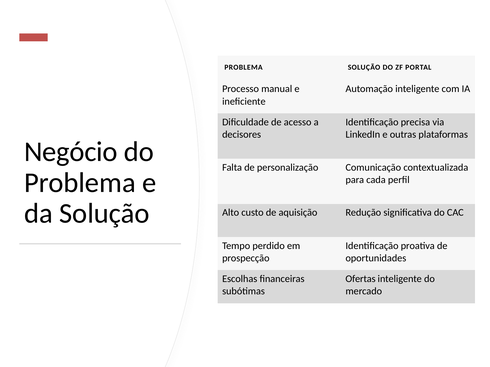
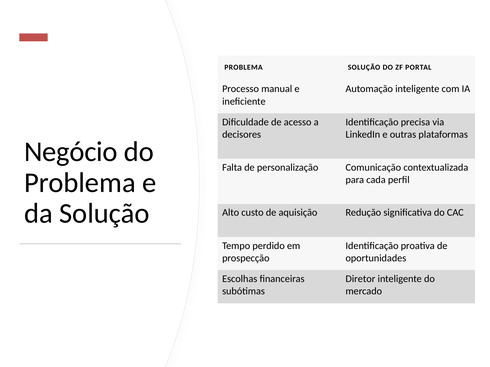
Ofertas: Ofertas -> Diretor (360, 279)
